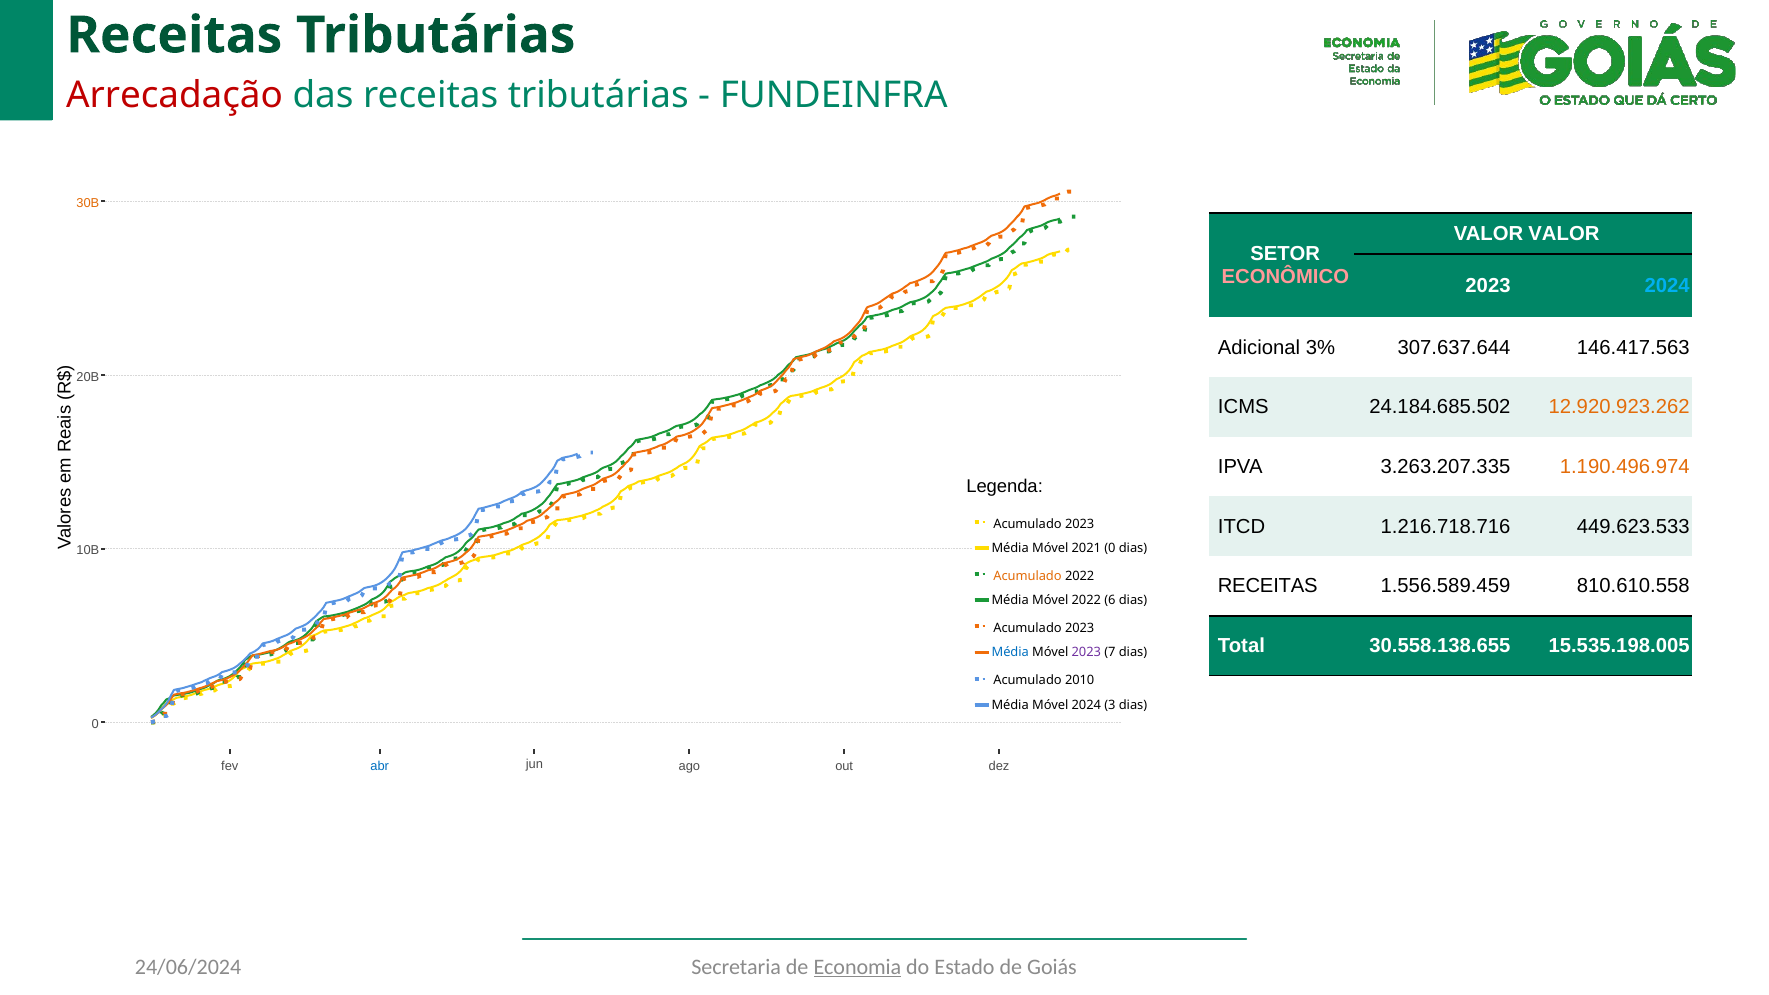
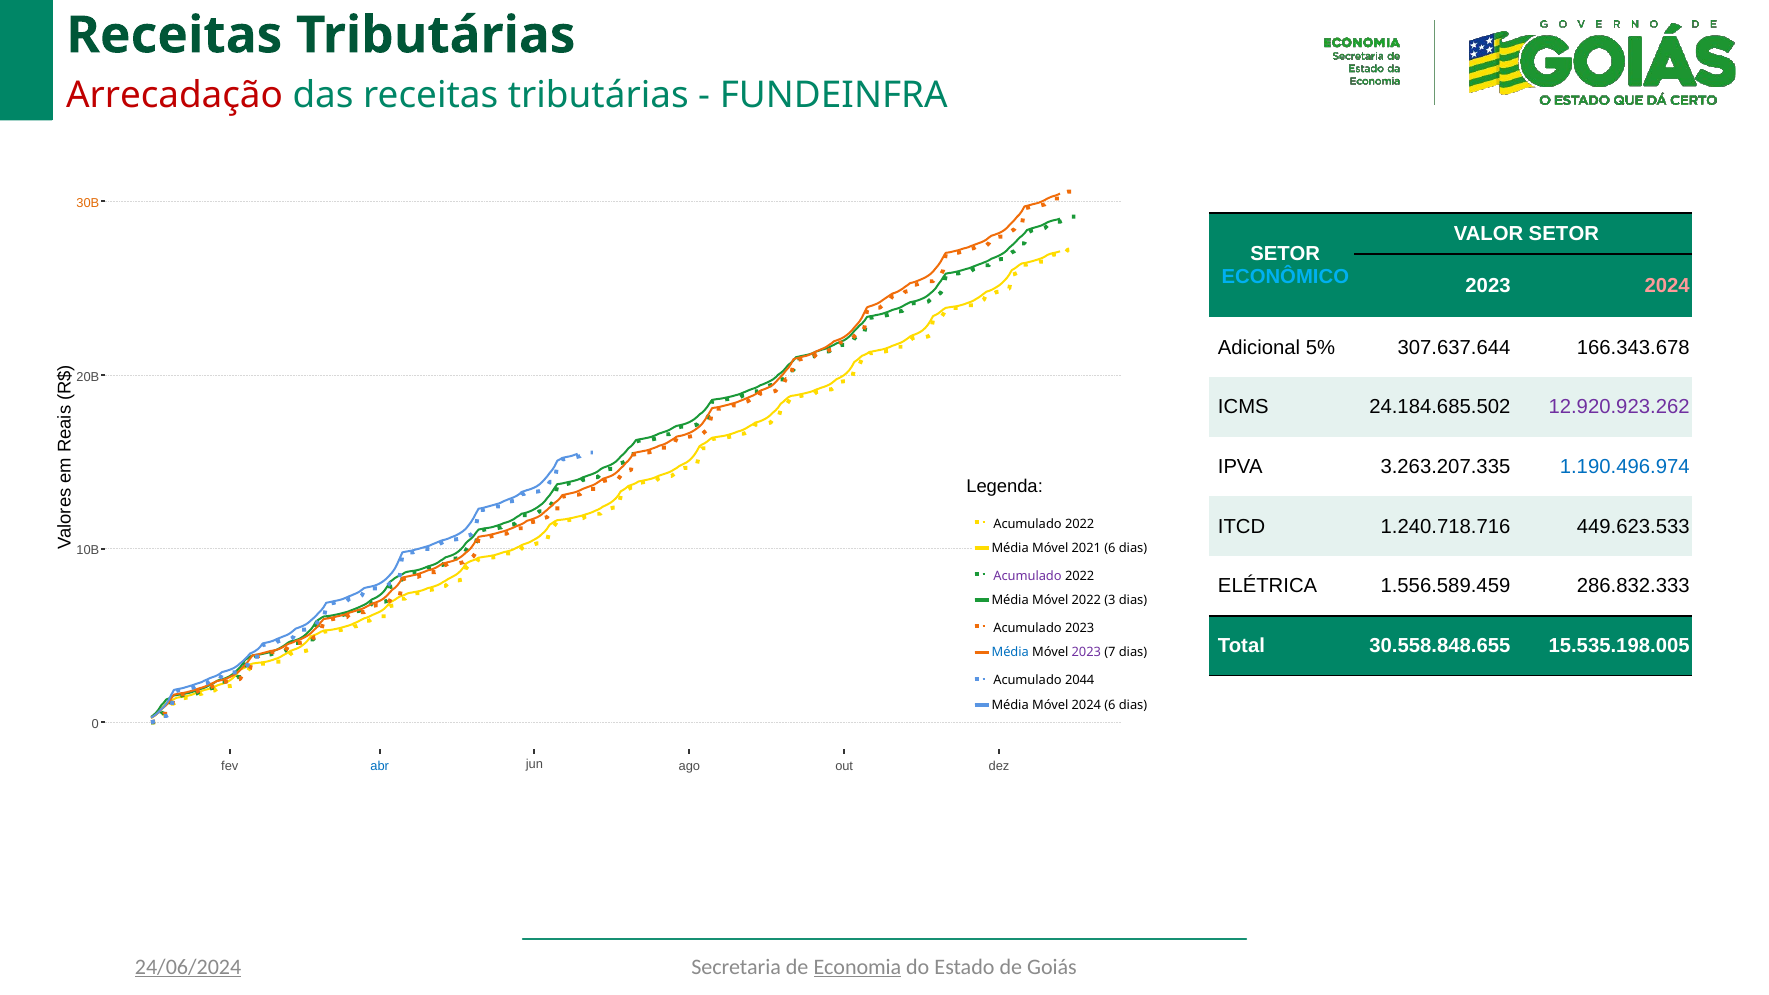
VALOR VALOR: VALOR -> SETOR (1564, 234)
ECONÔMICO colour: pink -> light blue (1285, 277)
2024 colour: light blue -> pink (1667, 286)
3%: 3% -> 5% (1321, 348)
146.417.563: 146.417.563 -> 166.343.678 (1633, 348)
12.920.923.262 colour: orange -> purple (1619, 407)
1.190.496.974 colour: orange -> blue (1625, 467)
1.216.718.716: 1.216.718.716 -> 1.240.718.716 (1446, 527)
2023: 2023 -> 2022 (1080, 524)
2021 0: 0 -> 6 (1110, 548)
Acumulado colour: orange -> purple (1028, 576)
RECEITAS: RECEITAS -> ELÉTRICA (1268, 586)
810.610.558: 810.610.558 -> 286.832.333 (1633, 586)
6: 6 -> 3 (1110, 600)
30.558.138.655: 30.558.138.655 -> 30.558.848.655 (1440, 646)
2010: 2010 -> 2044 (1080, 681)
2024 3: 3 -> 6 (1110, 705)
24/06/2024 underline: none -> present (188, 967)
